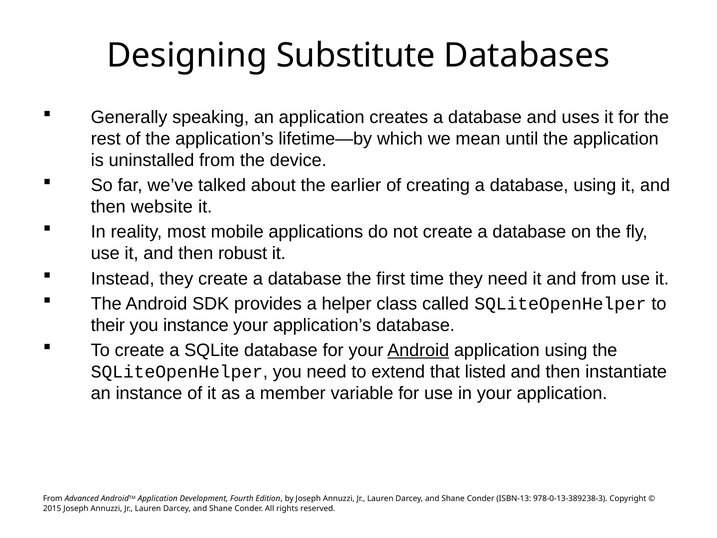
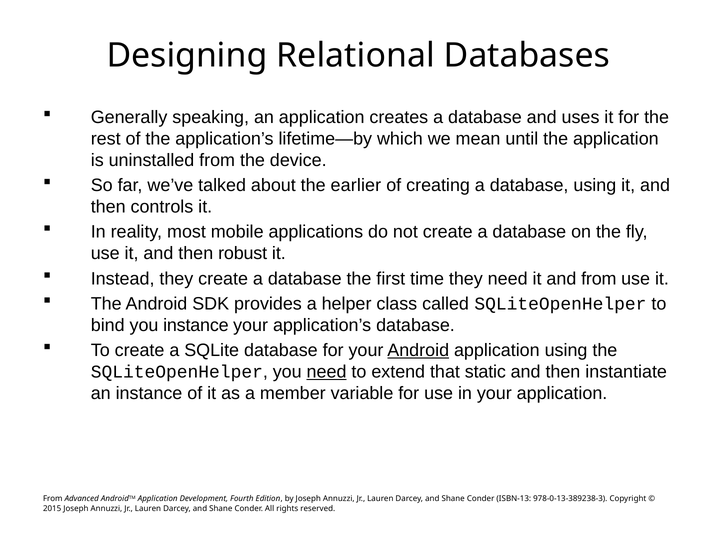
Substitute: Substitute -> Relational (356, 56)
website: website -> controls (162, 207)
their: their -> bind (108, 325)
need underline: none -> present (327, 372)
listed: listed -> static (485, 372)
